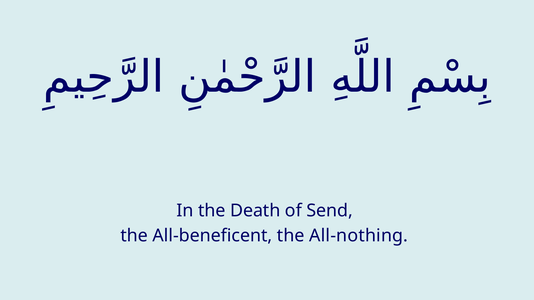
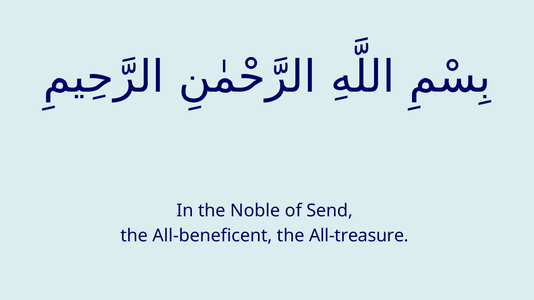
Death: Death -> Noble (255, 211)
All-nothing: All-nothing -> All-treasure (359, 236)
